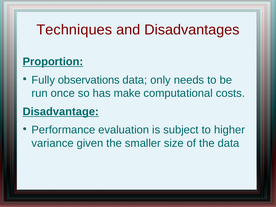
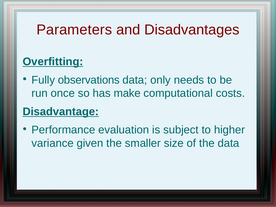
Techniques: Techniques -> Parameters (74, 30)
Proportion: Proportion -> Overfitting (53, 62)
